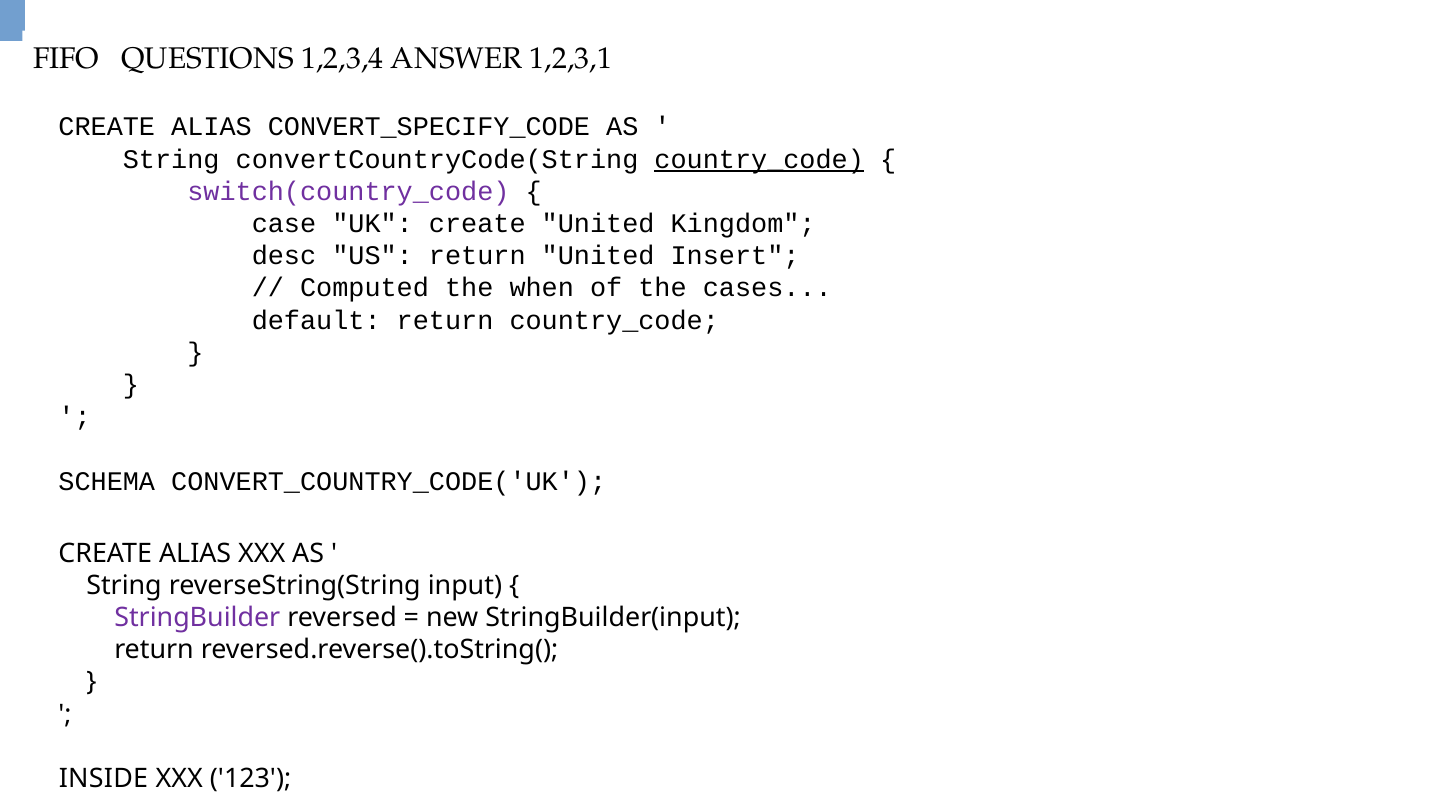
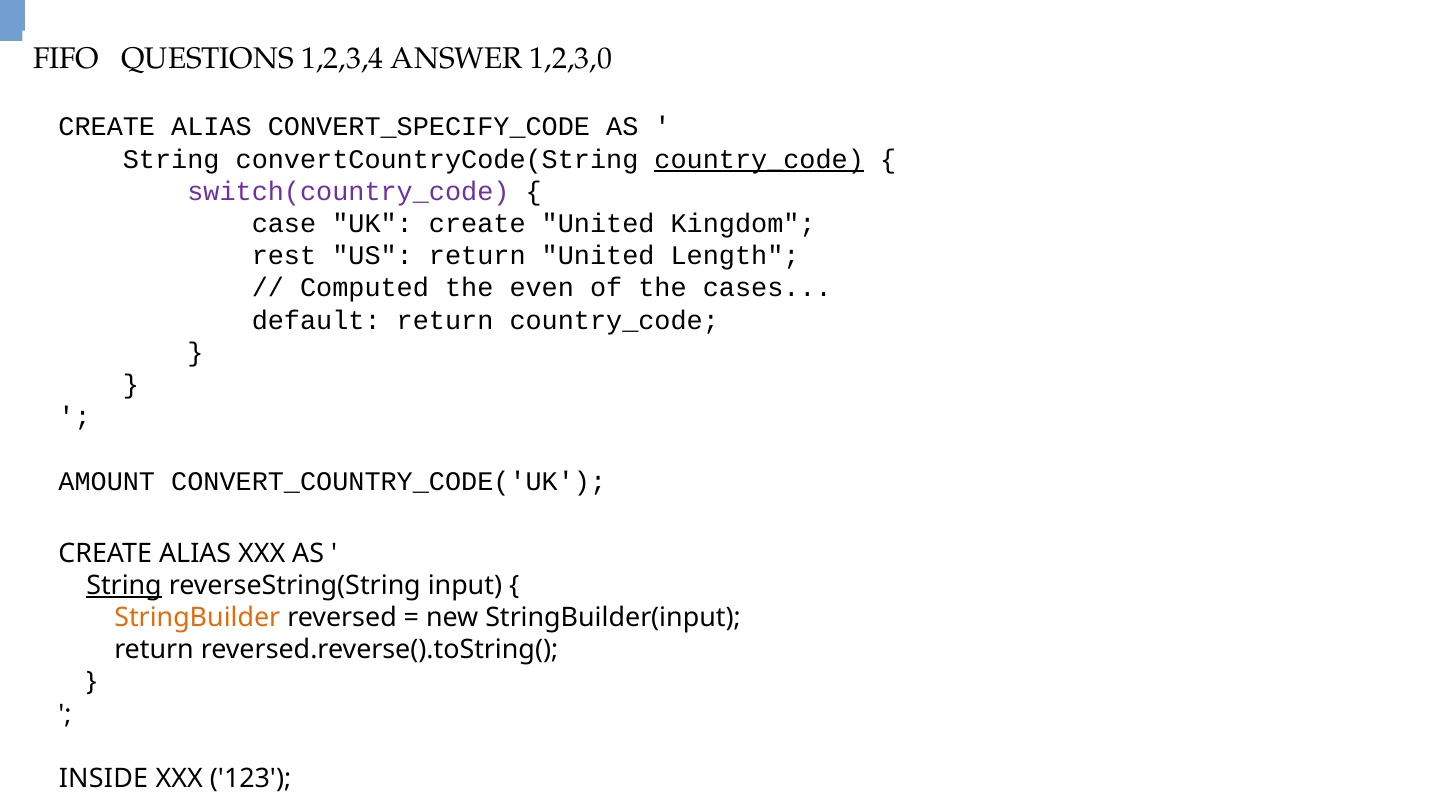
1,2,3,1: 1,2,3,1 -> 1,2,3,0 (571, 58)
desc: desc -> rest (284, 256)
Insert: Insert -> Length (735, 256)
when: when -> even (542, 288)
SCHEMA: SCHEMA -> AMOUNT (107, 481)
String underline: none -> present (124, 586)
StringBuilder colour: purple -> orange (197, 618)
